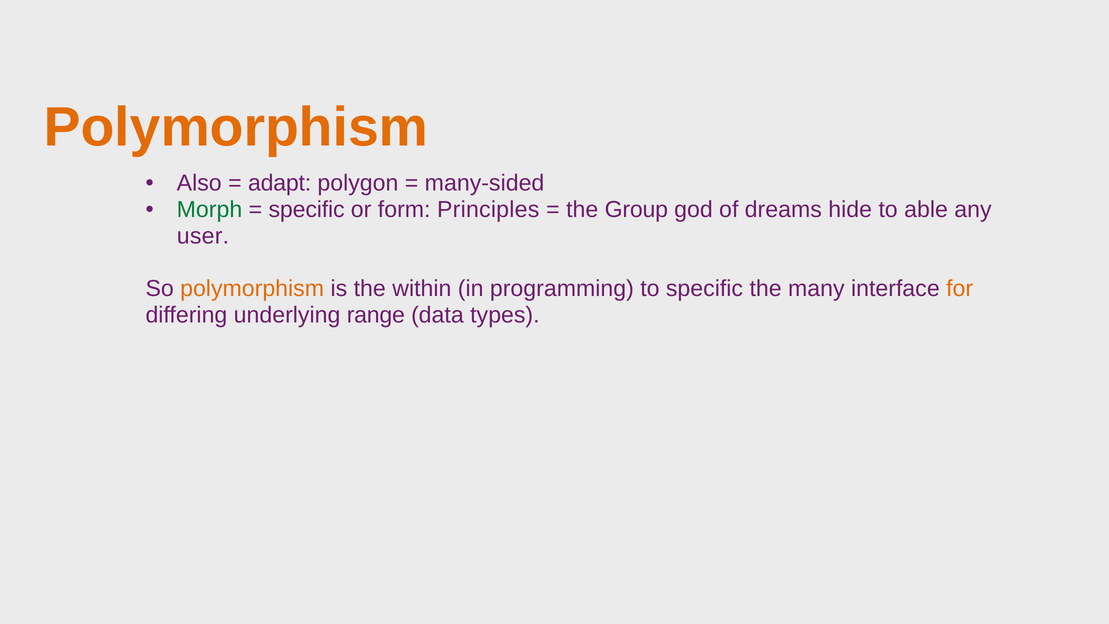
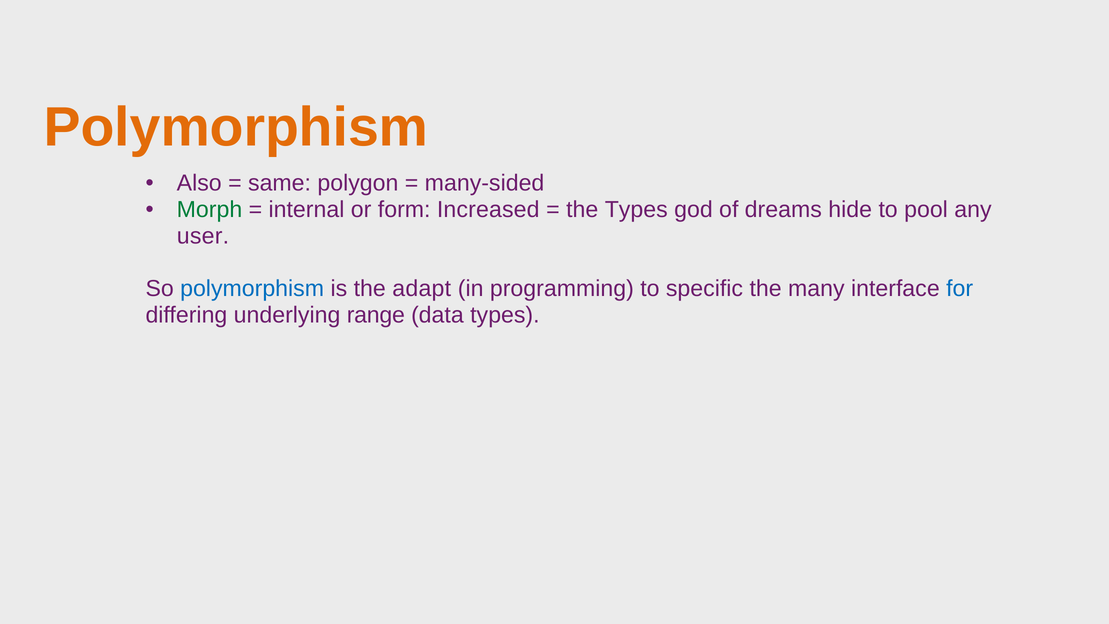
adapt: adapt -> same (280, 183)
specific: specific -> internal (306, 210)
Principles: Principles -> Increased (488, 210)
the Group: Group -> Types (636, 210)
able: able -> pool (926, 210)
polymorphism colour: orange -> blue (252, 289)
within: within -> adapt (422, 289)
for colour: orange -> blue (960, 289)
